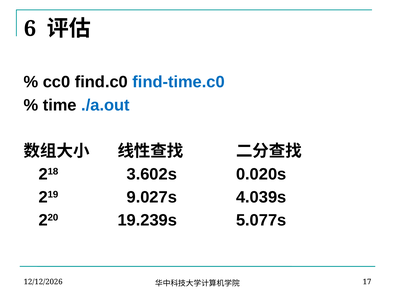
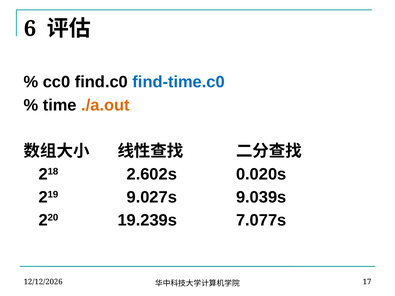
./a.out colour: blue -> orange (105, 105)
3.602s: 3.602s -> 2.602s (152, 174)
4.039s: 4.039s -> 9.039s (261, 197)
5.077s: 5.077s -> 7.077s (261, 220)
